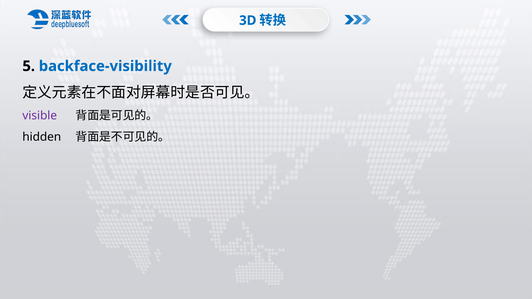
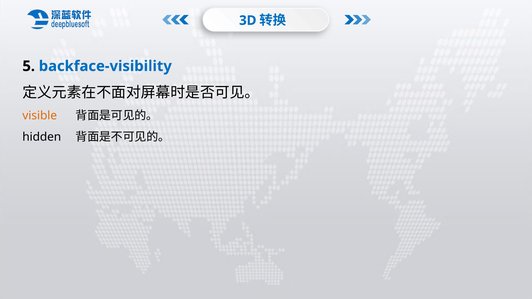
visible colour: purple -> orange (40, 116)
